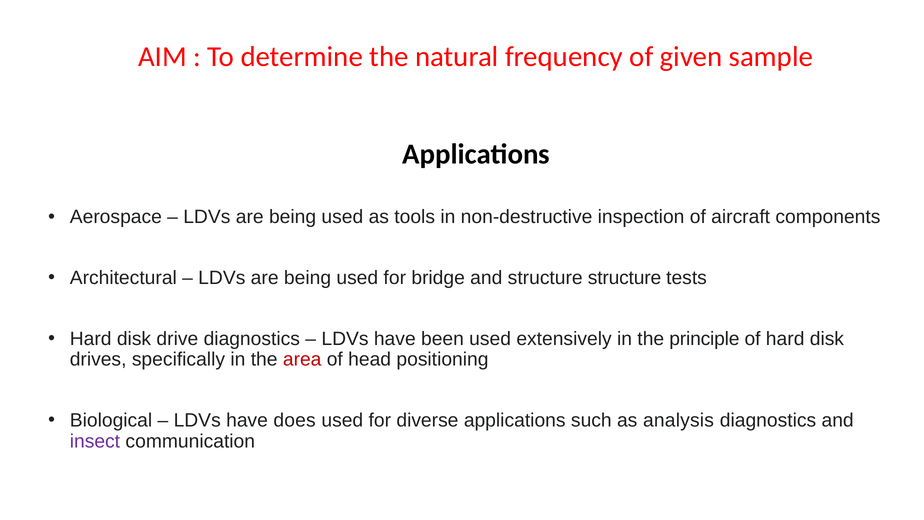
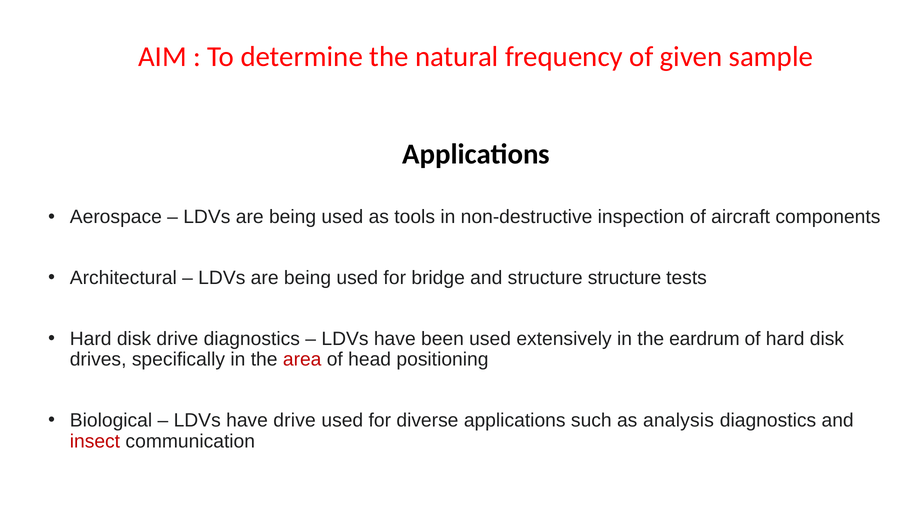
principle: principle -> eardrum (704, 339)
have does: does -> drive (295, 420)
insect colour: purple -> red (95, 441)
